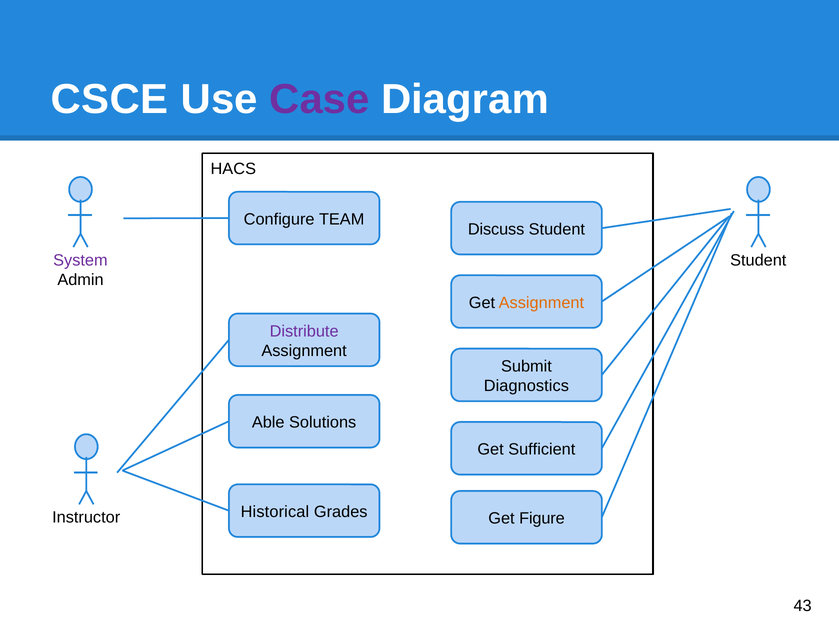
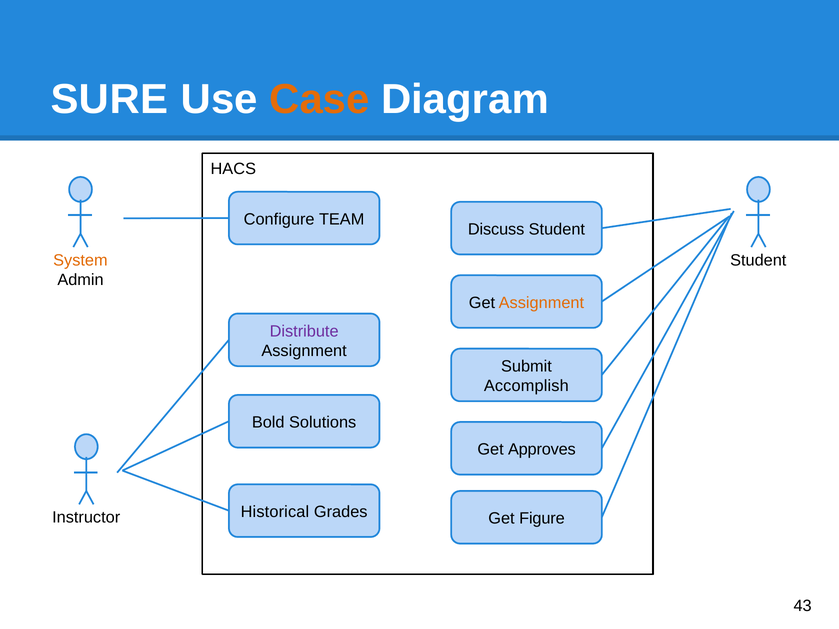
CSCE: CSCE -> SURE (109, 99)
Case colour: purple -> orange (319, 99)
System colour: purple -> orange (80, 260)
Diagnostics: Diagnostics -> Accomplish (526, 386)
Able: Able -> Bold (268, 423)
Sufficient: Sufficient -> Approves (542, 450)
